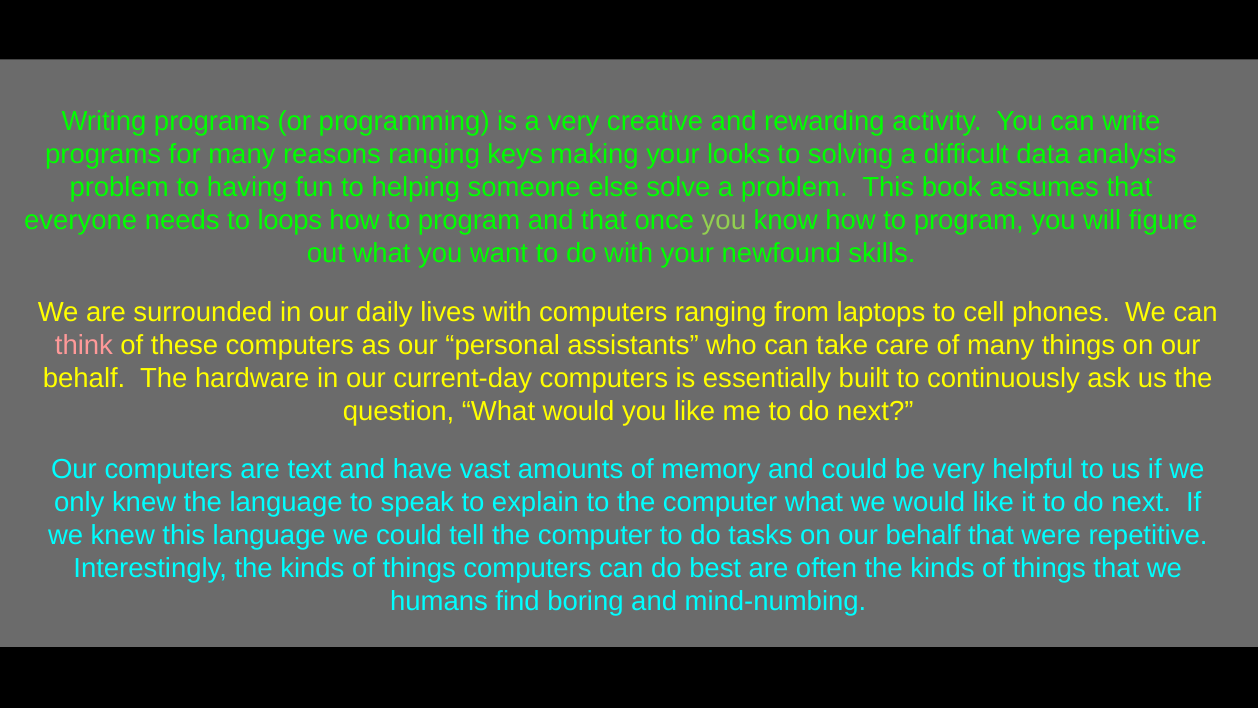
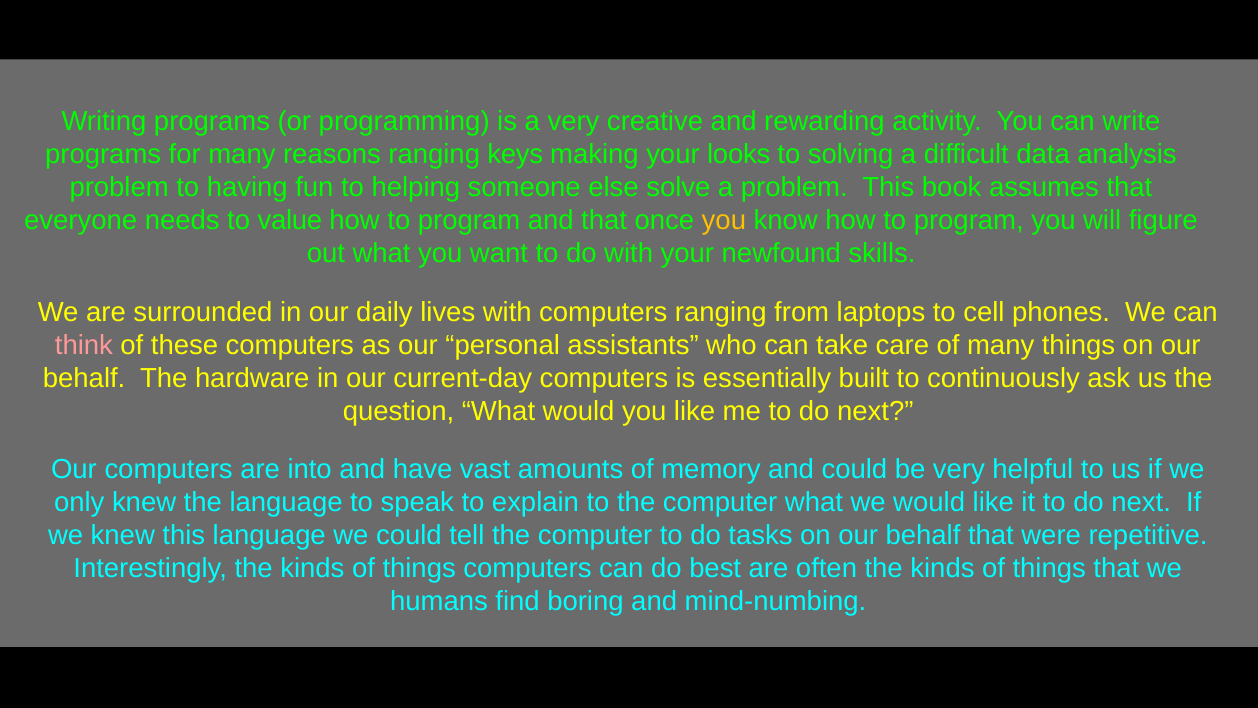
loops: loops -> value (290, 220)
you colour: light green -> yellow (724, 220)
text: text -> into (310, 469)
